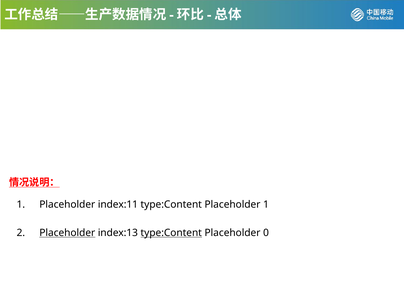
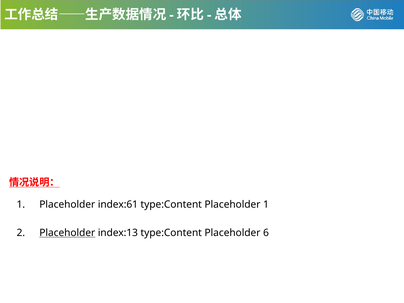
index:11: index:11 -> index:61 (118, 204)
type:Content underline: present -> none (171, 233)
0: 0 -> 6 (266, 233)
